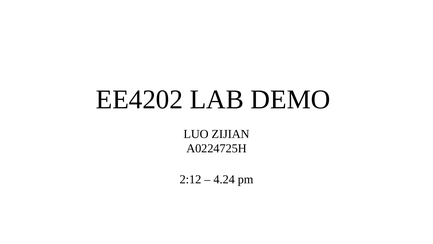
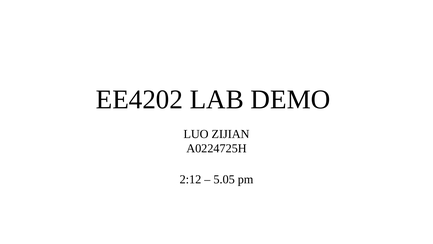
4.24: 4.24 -> 5.05 (224, 179)
